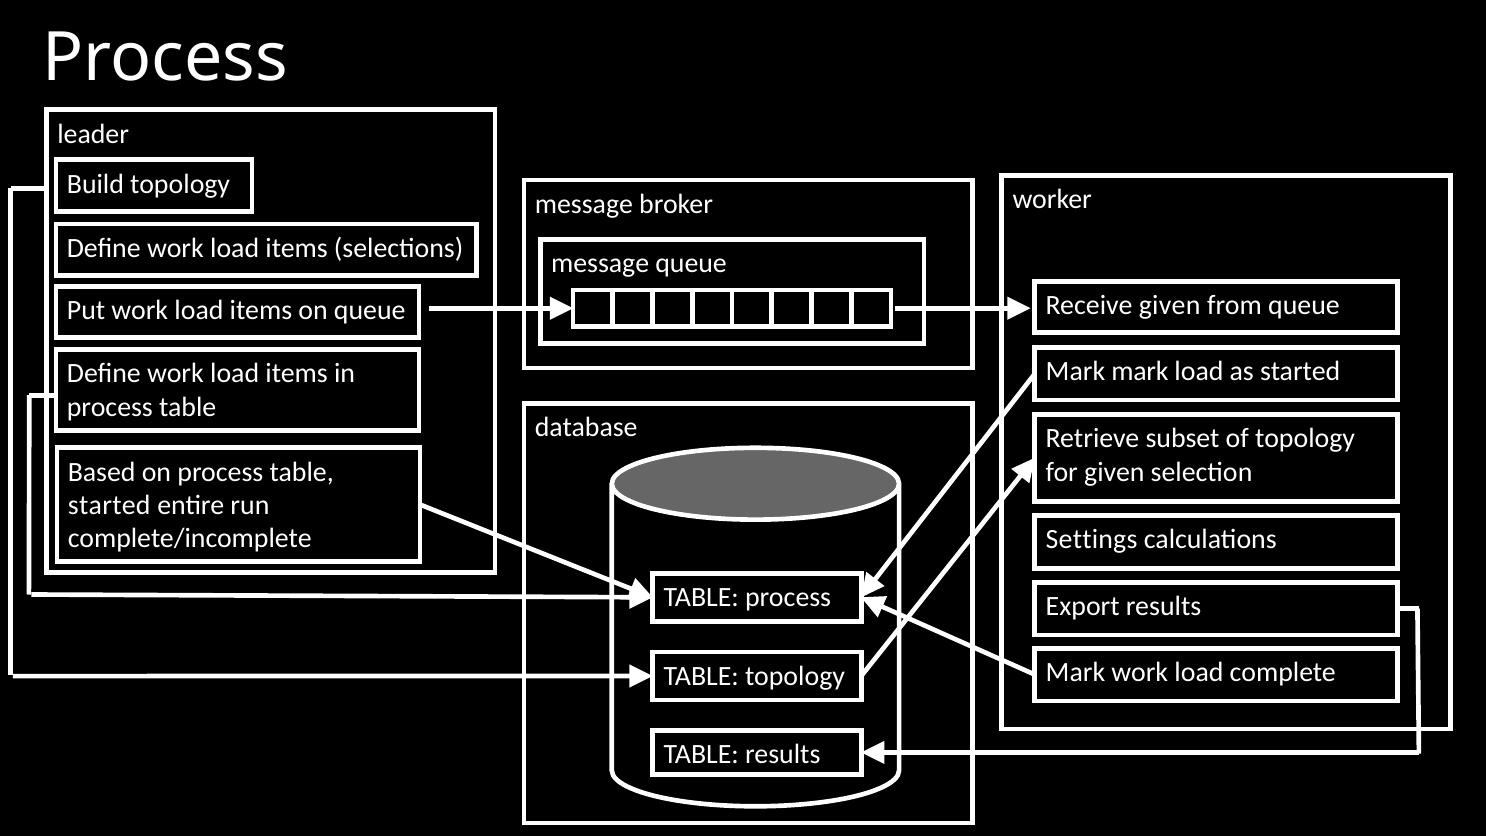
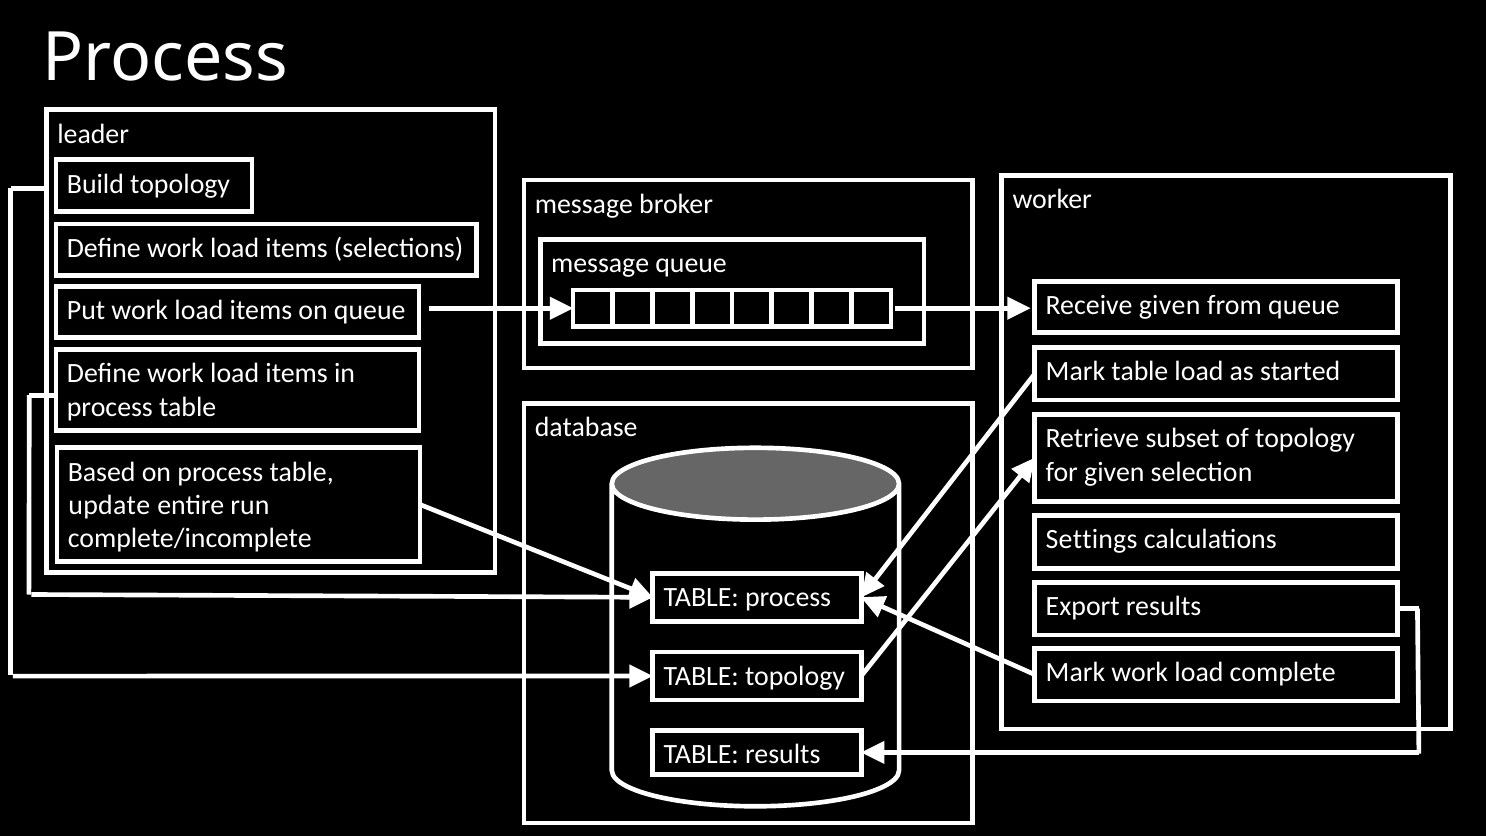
Mark mark: mark -> table (1140, 372)
started: started -> update (109, 505)
